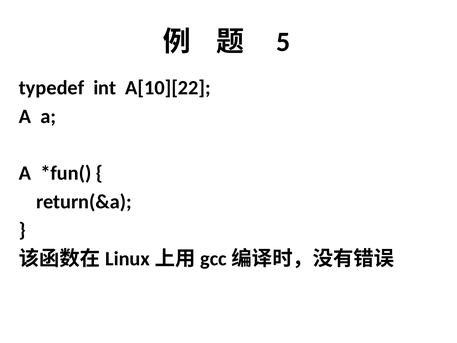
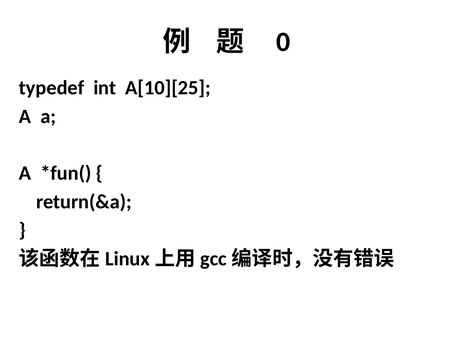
5: 5 -> 0 (283, 42)
A[10][22: A[10][22 -> A[10][25 (168, 88)
